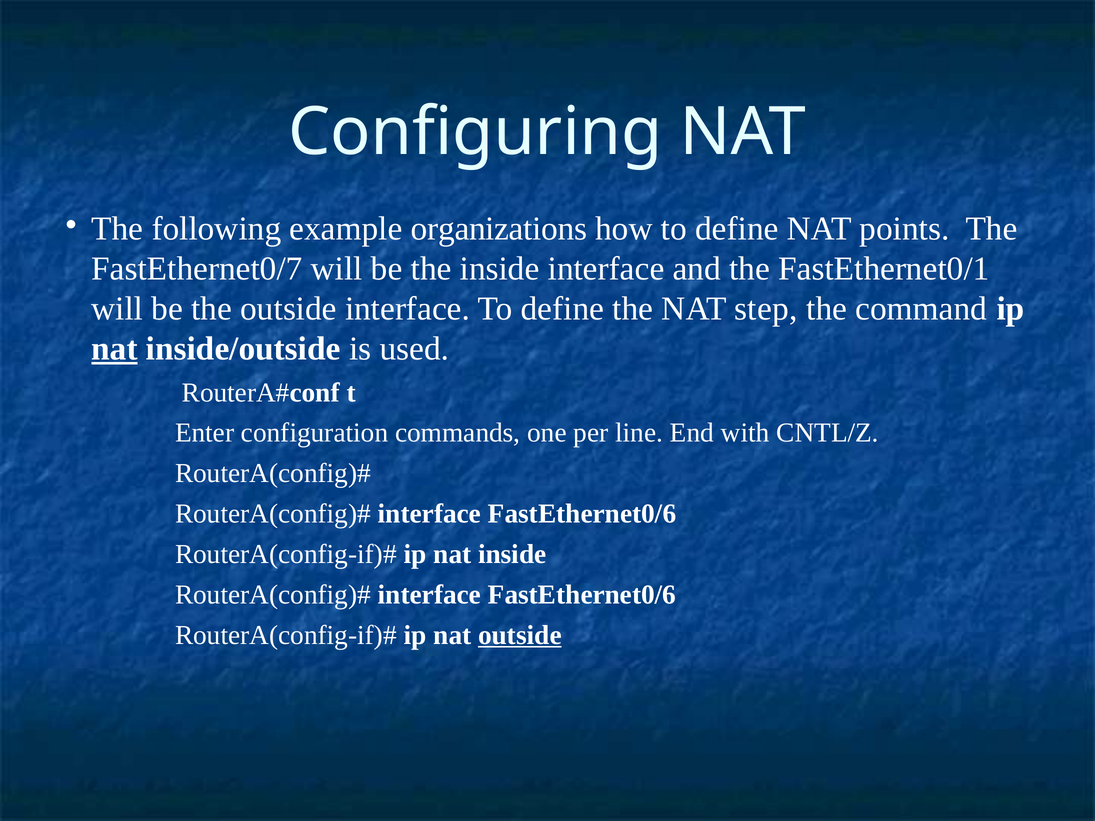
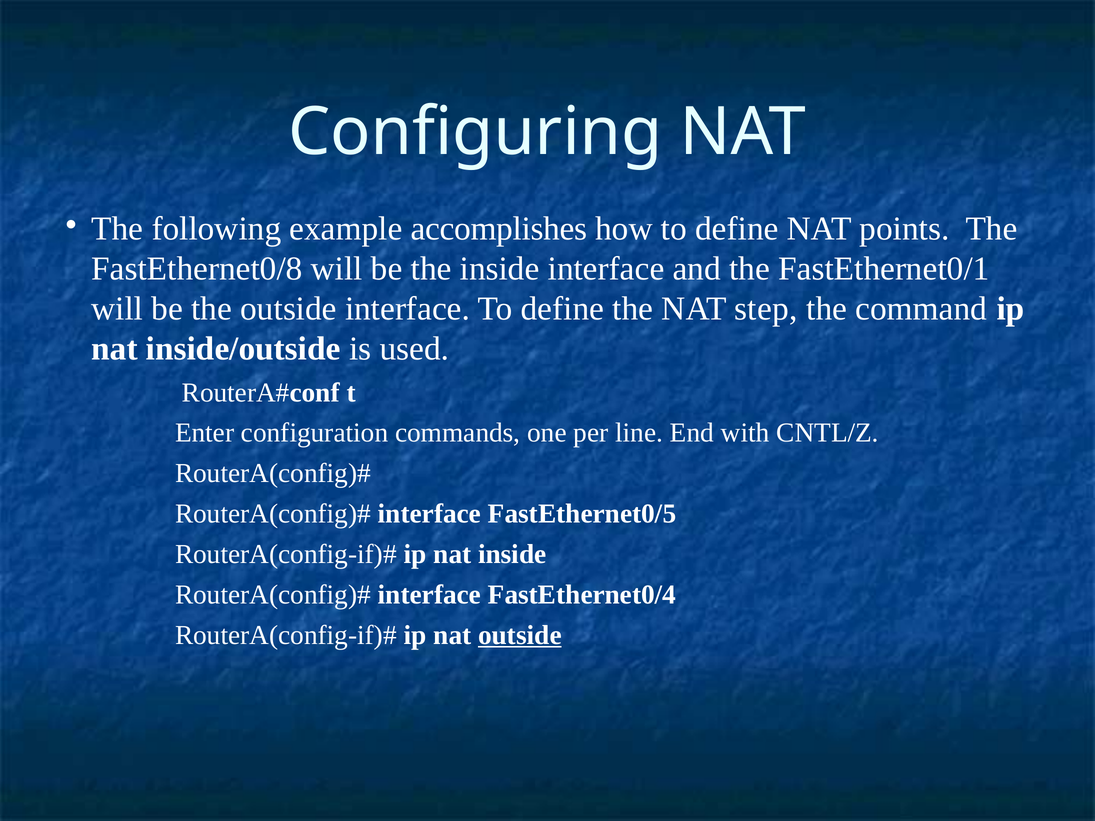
organizations: organizations -> accomplishes (499, 229)
FastEthernet0/7: FastEthernet0/7 -> FastEthernet0/8 (197, 269)
nat underline: present -> none (115, 349)
FastEthernet0/6: FastEthernet0/6 -> FastEthernet0/5 (582, 514)
FastEthernet0/6: FastEthernet0/6 -> FastEthernet0/4 (582, 595)
